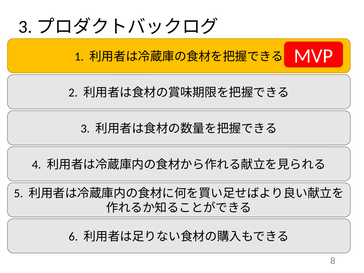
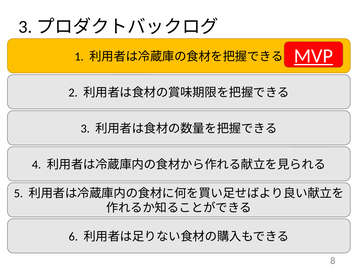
MVP underline: none -> present (314, 56)
